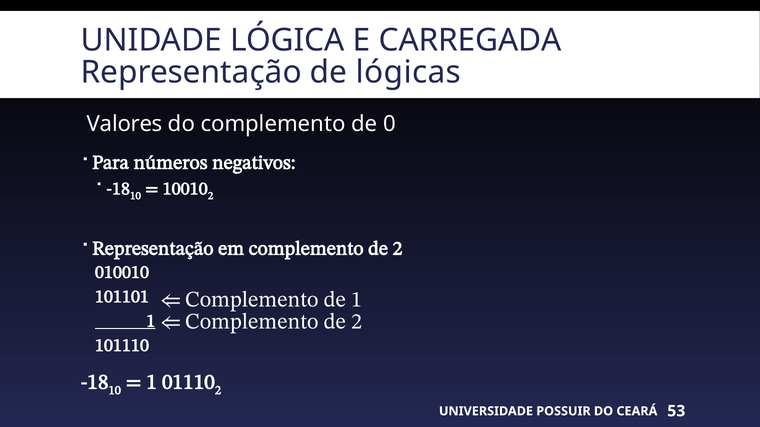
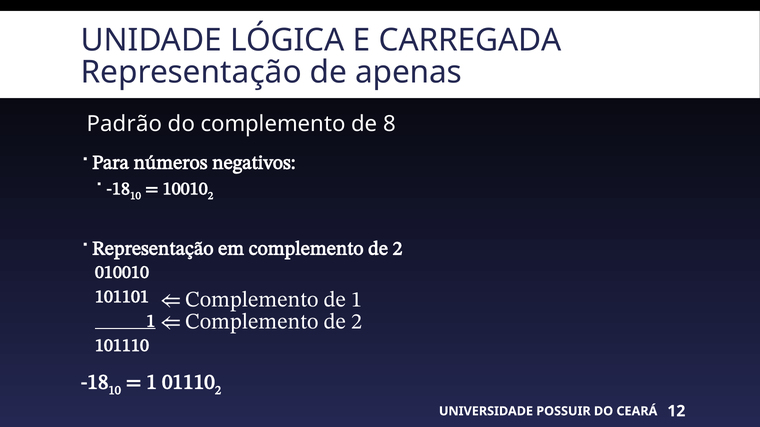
lógicas: lógicas -> apenas (409, 73)
Valores: Valores -> Padrão (124, 124)
0: 0 -> 8 (389, 124)
53: 53 -> 12 (676, 412)
